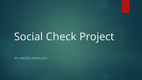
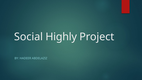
Check: Check -> Highly (61, 37)
